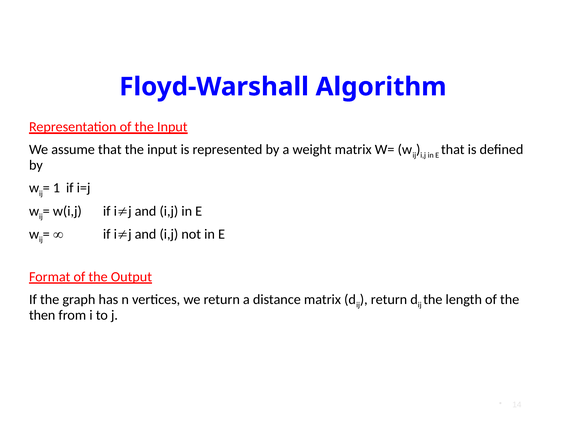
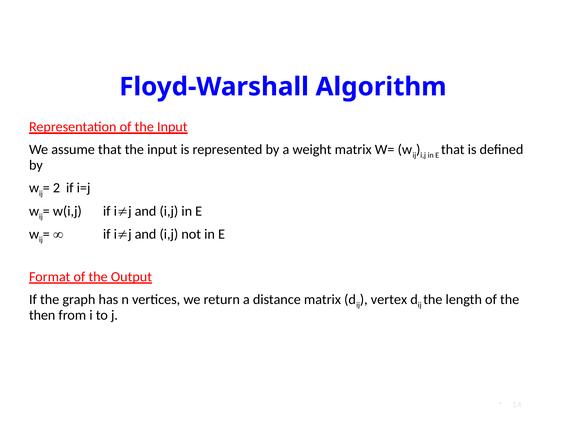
1: 1 -> 2 (56, 188)
return: return -> vertex (389, 300)
